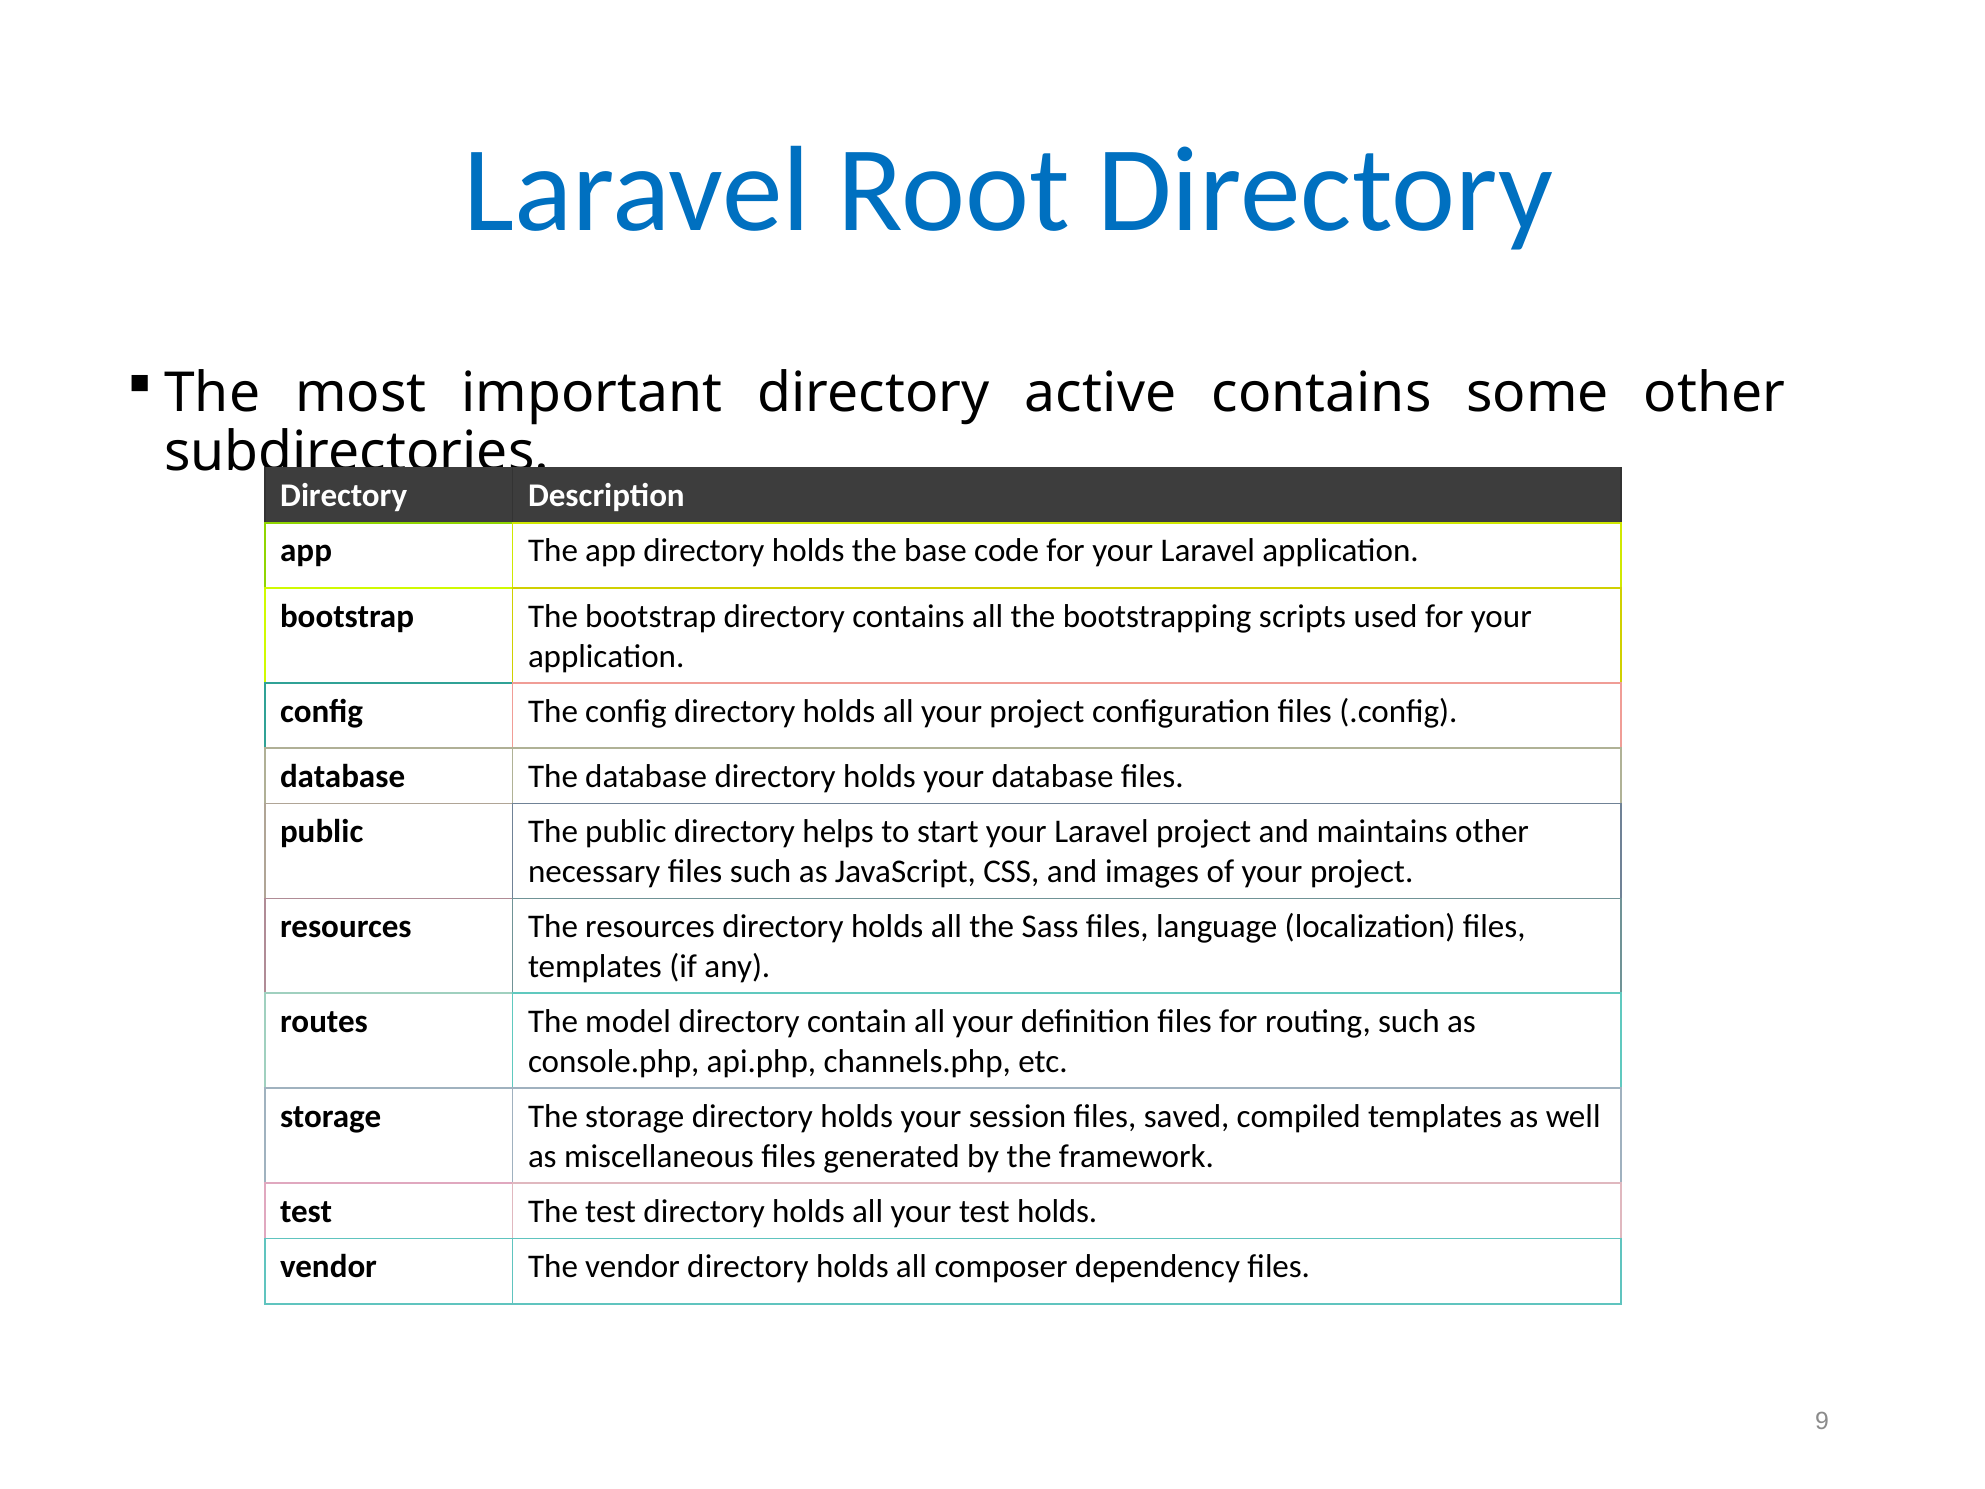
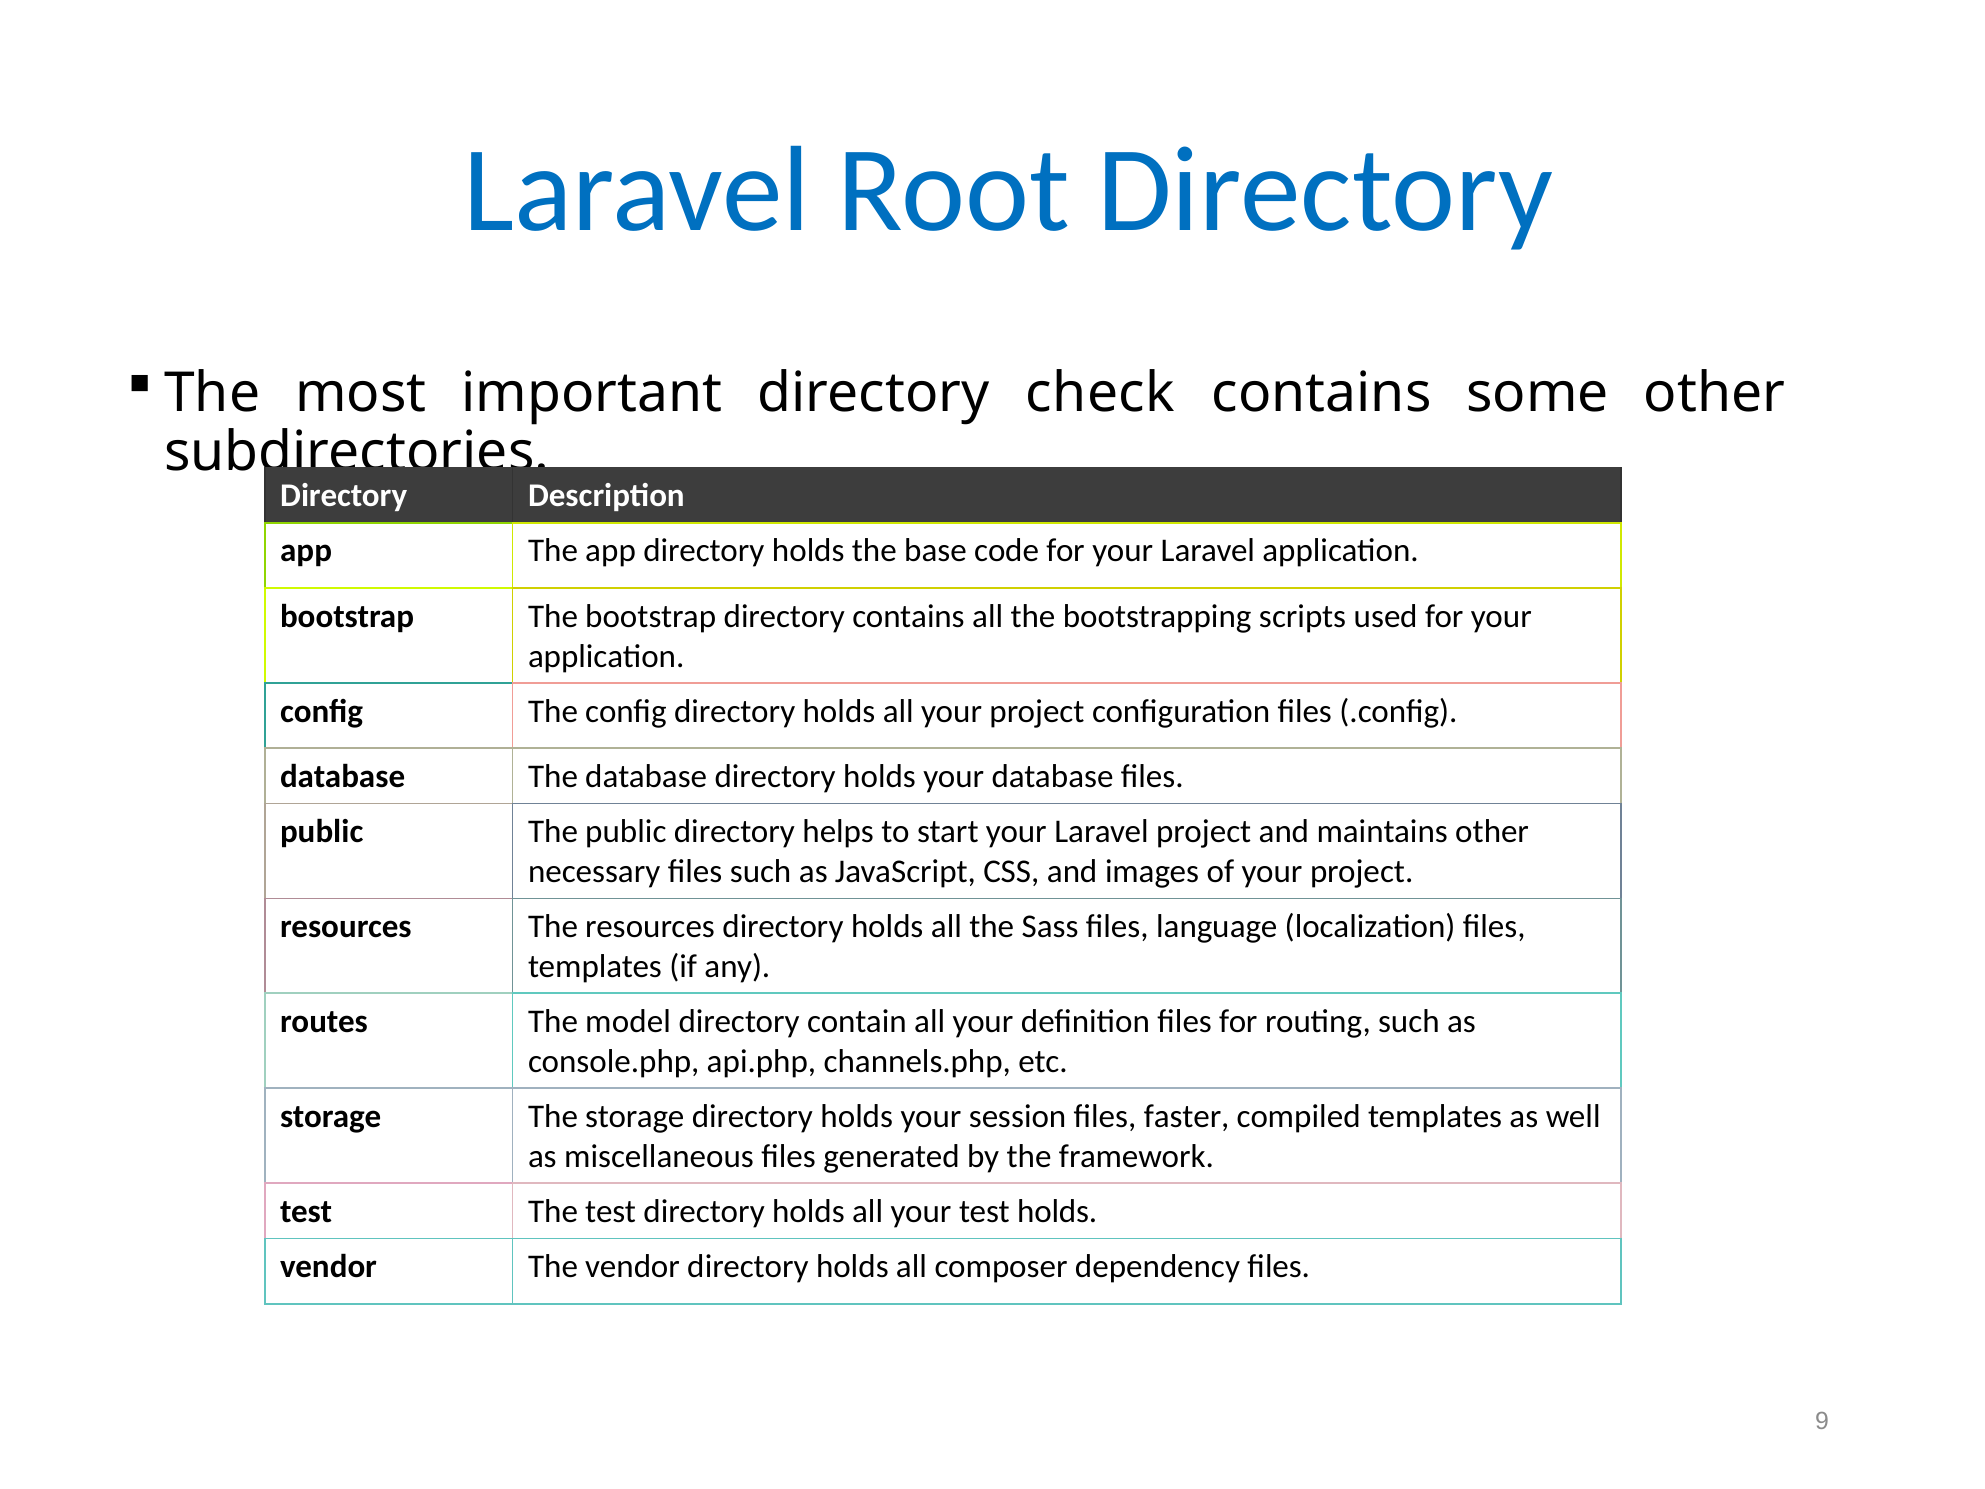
active: active -> check (1100, 393)
saved: saved -> faster (1187, 1116)
